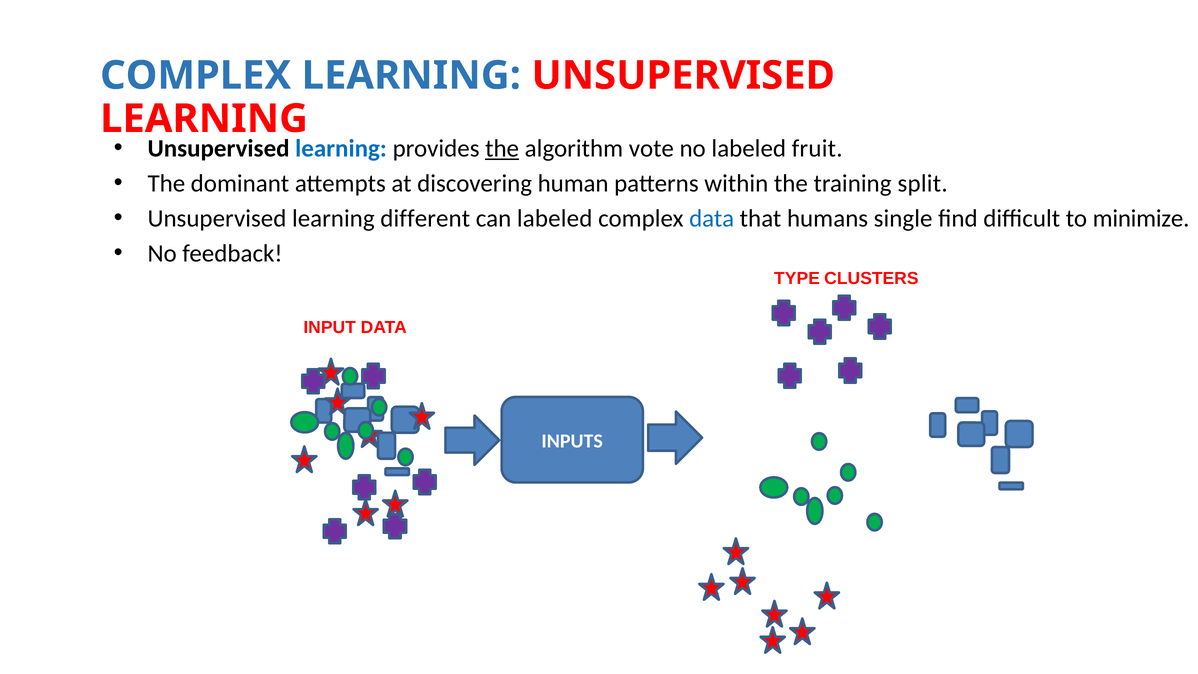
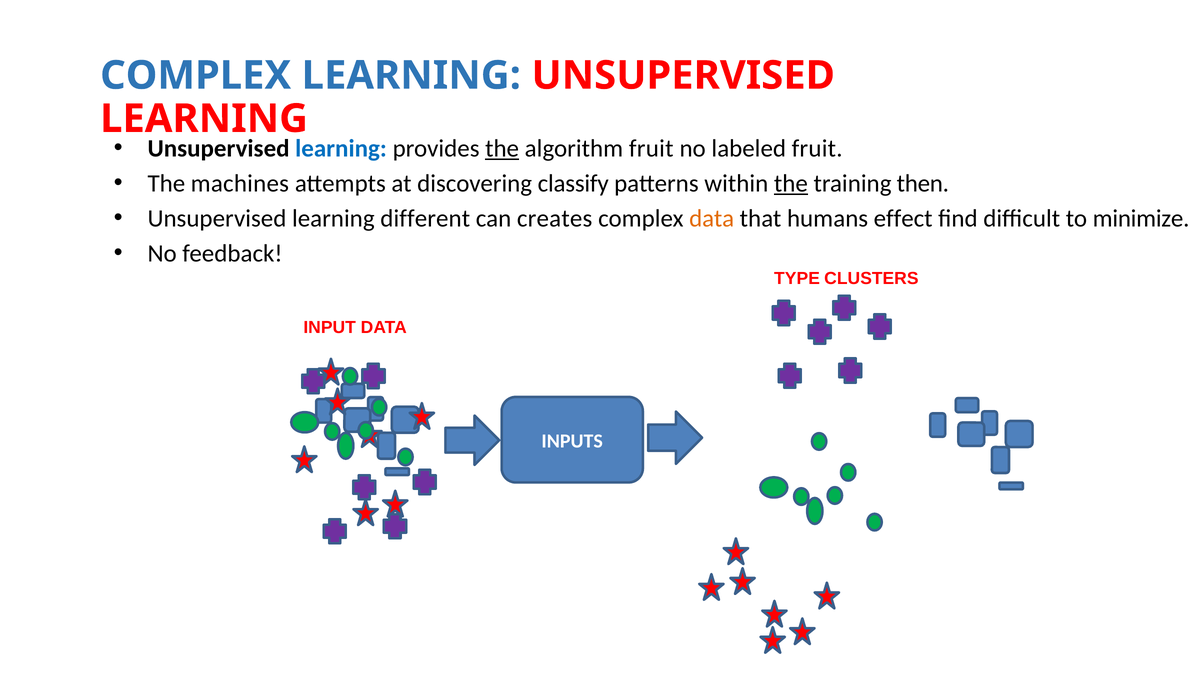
algorithm vote: vote -> fruit (651, 148)
dominant: dominant -> machines (240, 183)
human: human -> classify (573, 183)
the underline: none -> present (791, 183)
split: split -> then (923, 183)
can labeled: labeled -> creates (555, 218)
data colour: blue -> orange (712, 218)
single: single -> effect (903, 218)
